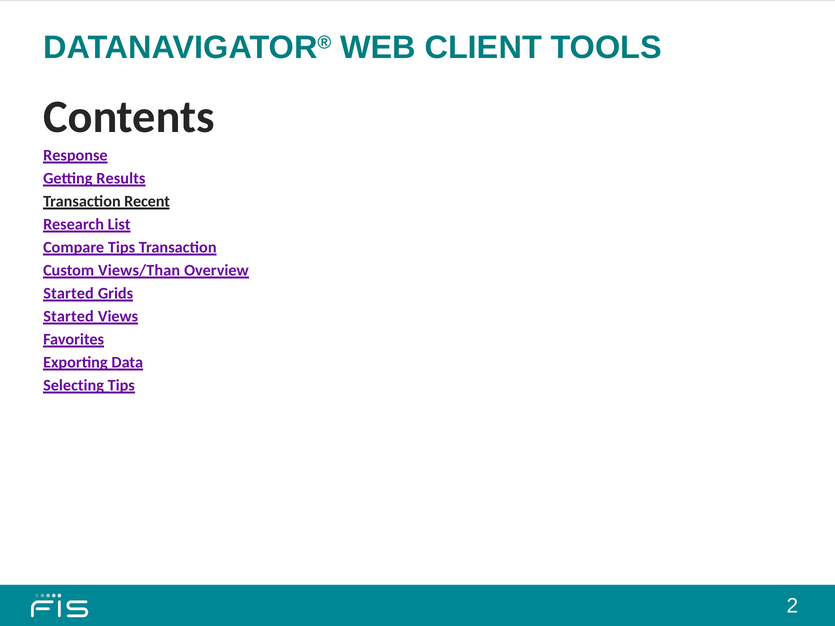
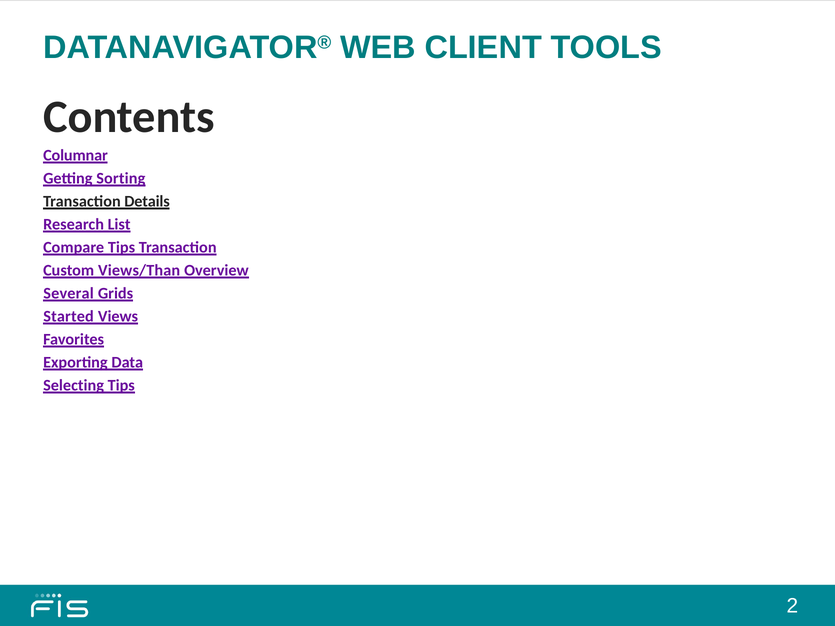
Response: Response -> Columnar (75, 155)
Results: Results -> Sorting (121, 178)
Recent: Recent -> Details (147, 201)
Started: Started -> Several (69, 294)
